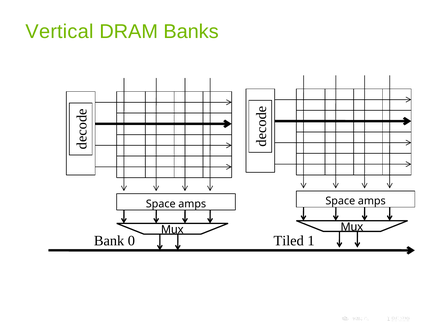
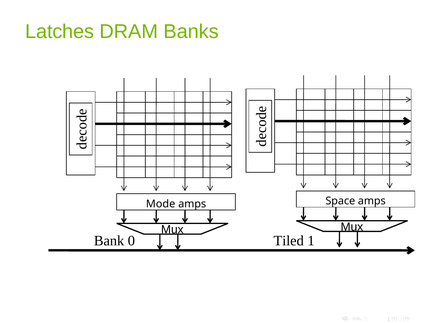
Vertical: Vertical -> Latches (60, 32)
Space: Space -> Mode (161, 204)
